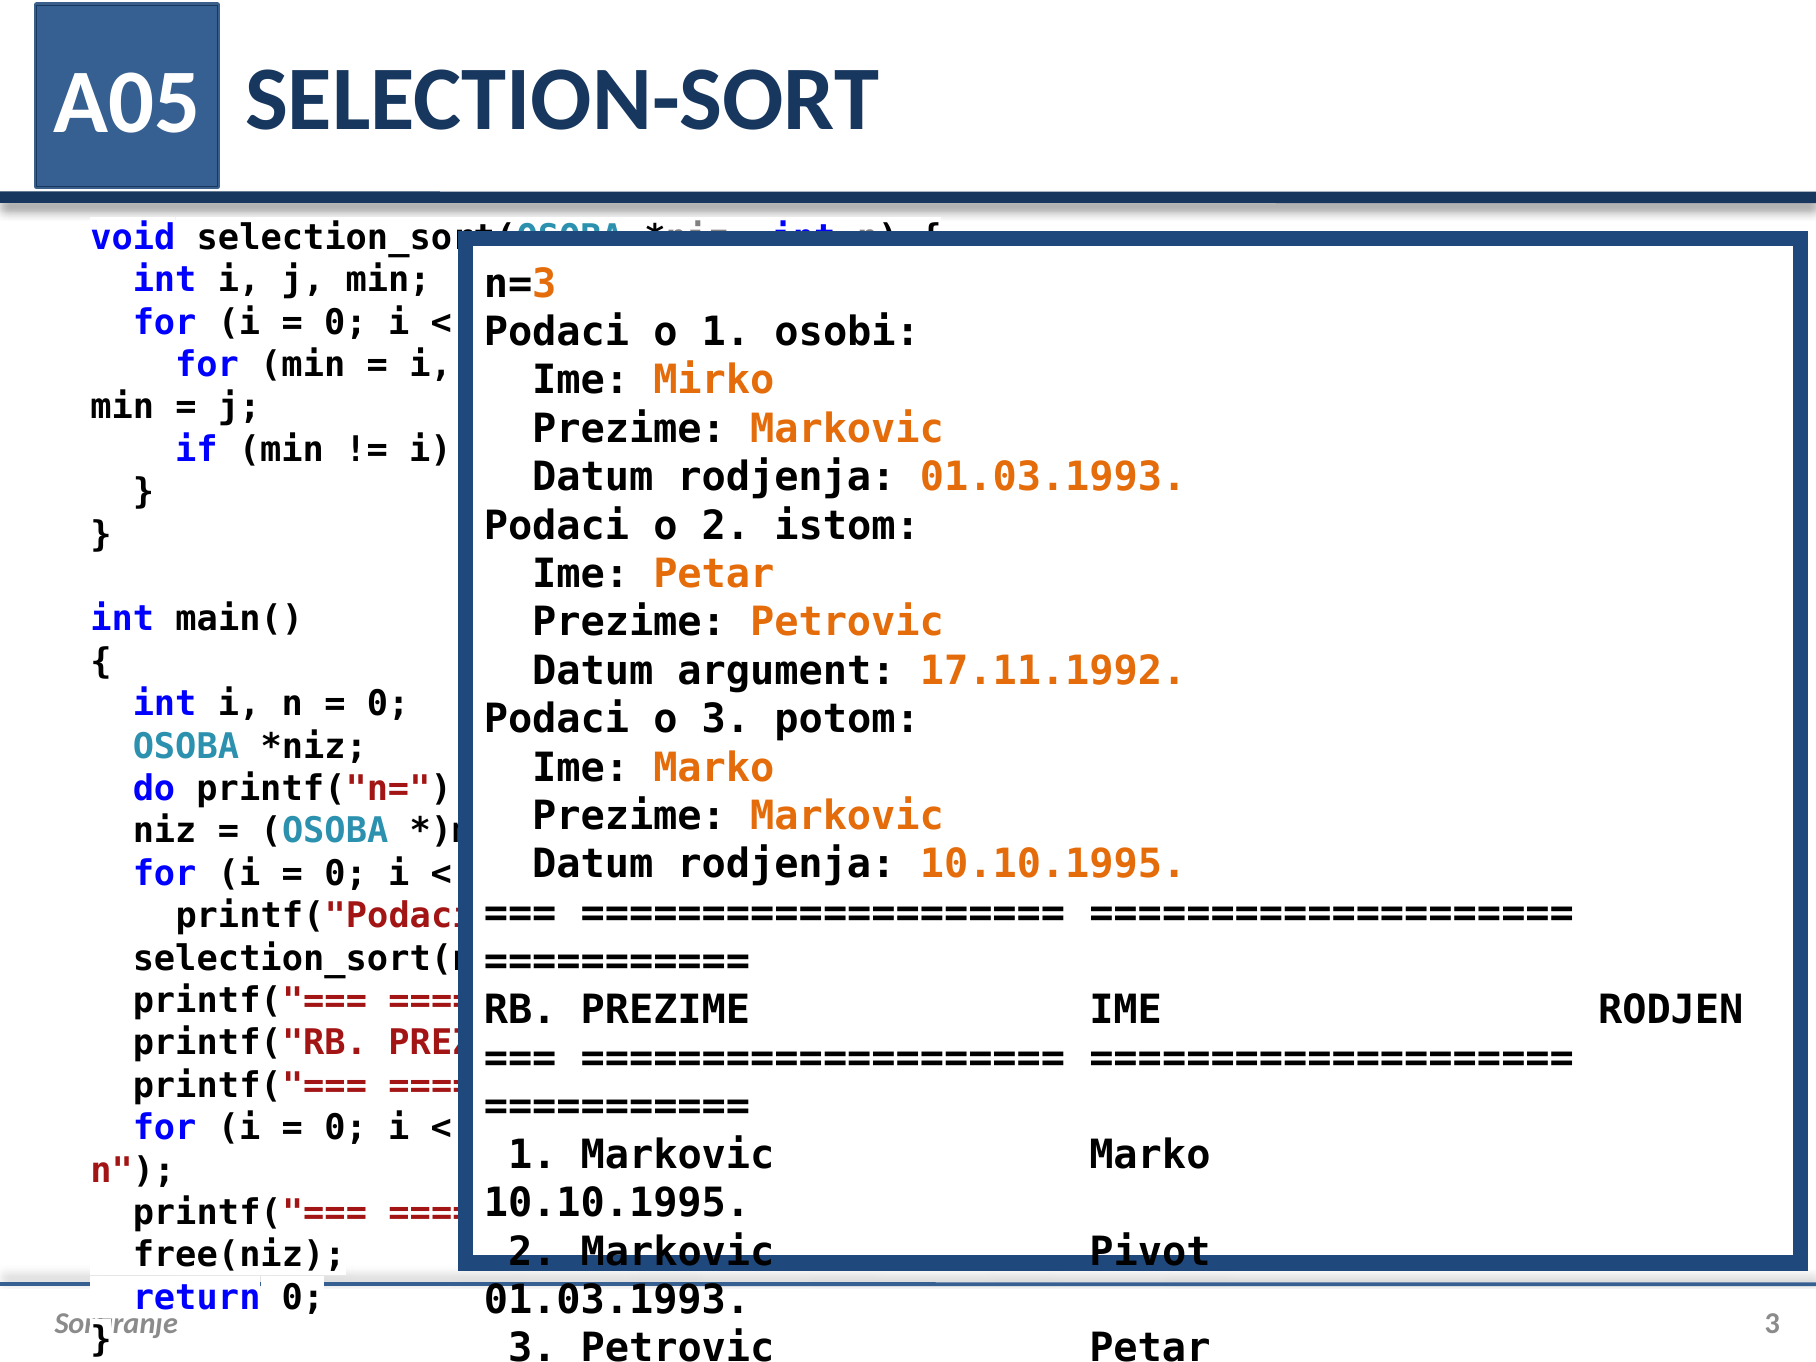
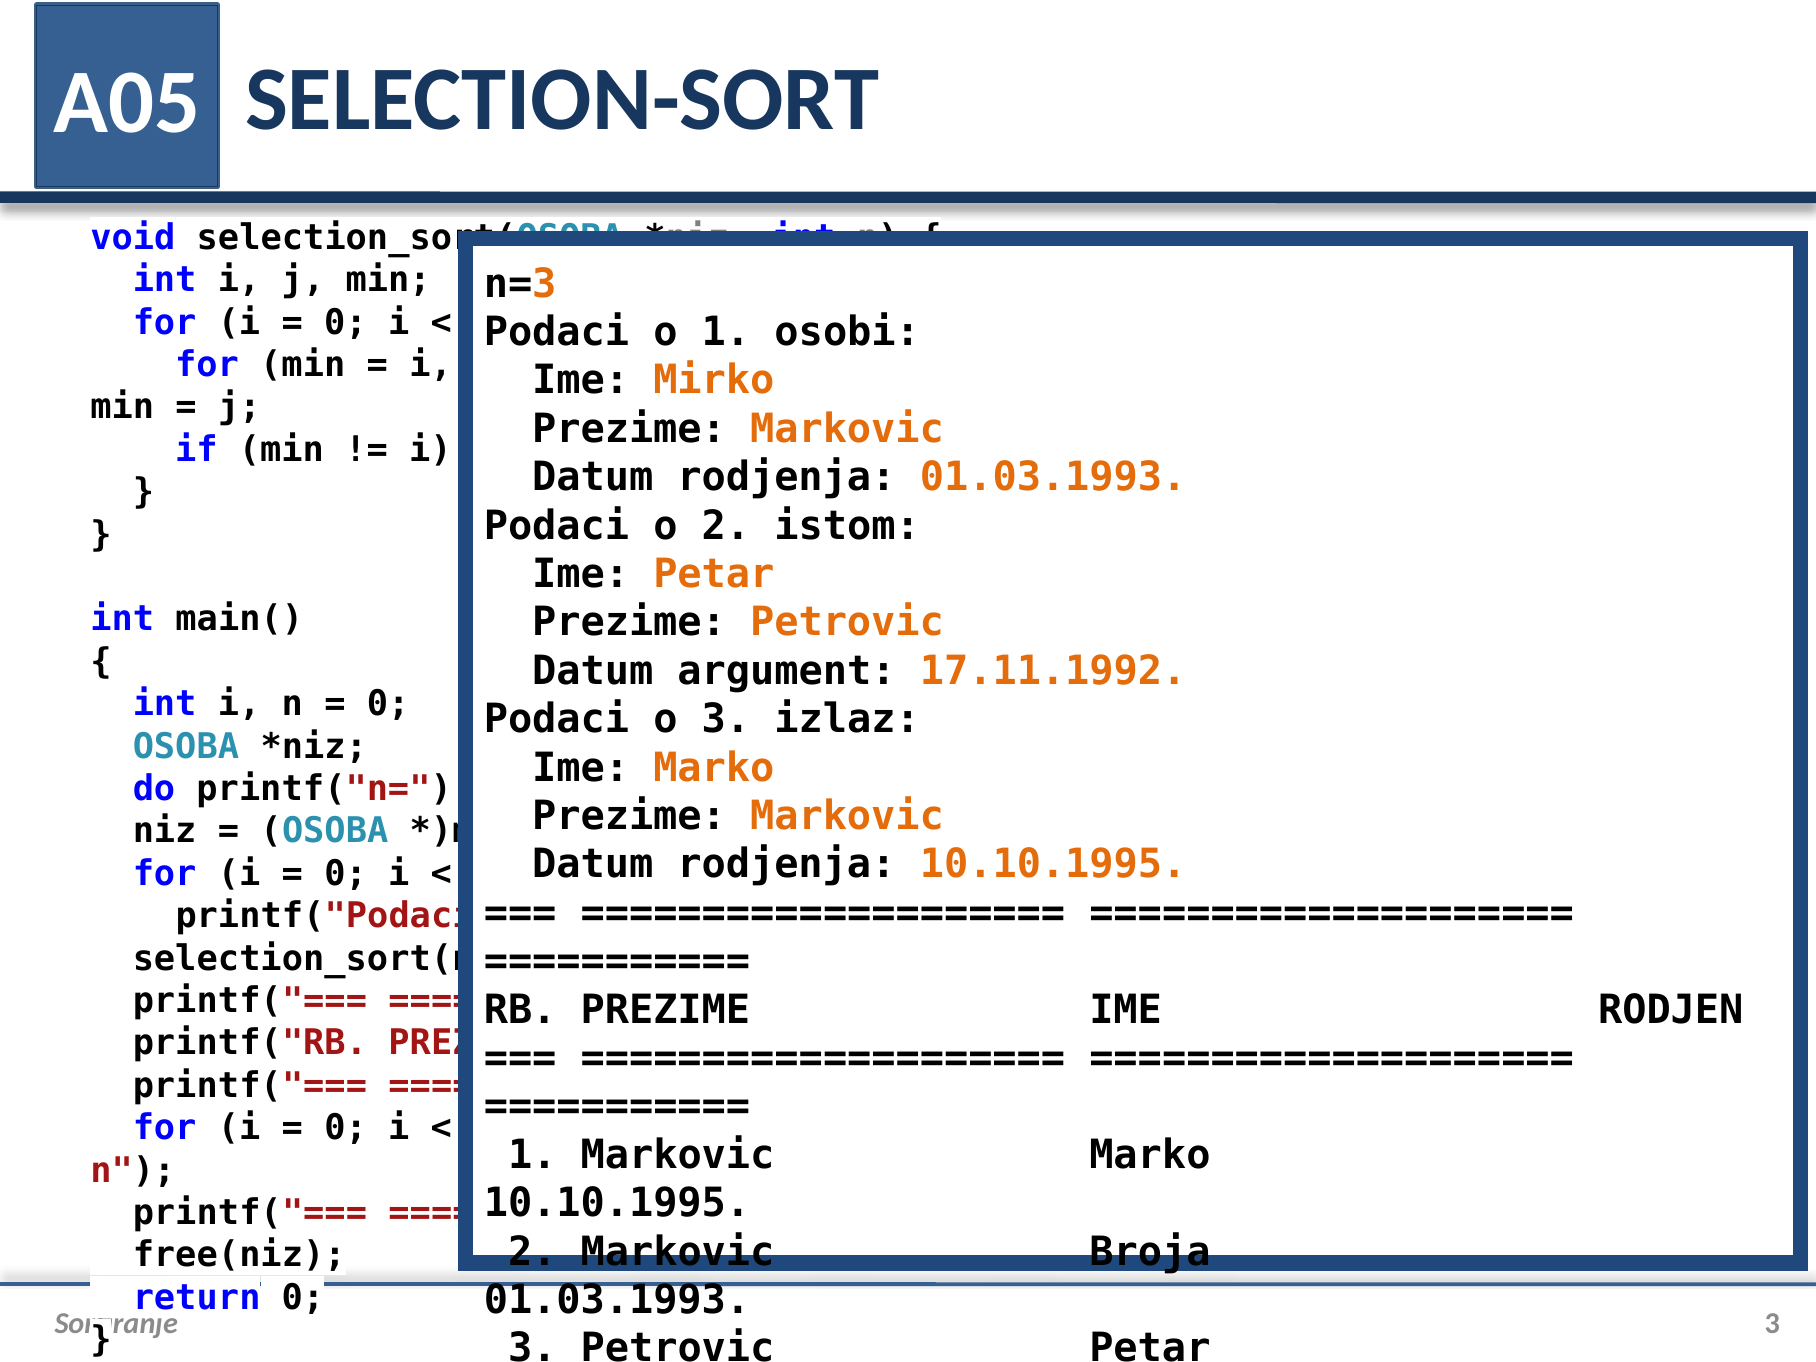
potom: potom -> izlaz (847, 719)
Pivot: Pivot -> Broja (1150, 1252)
